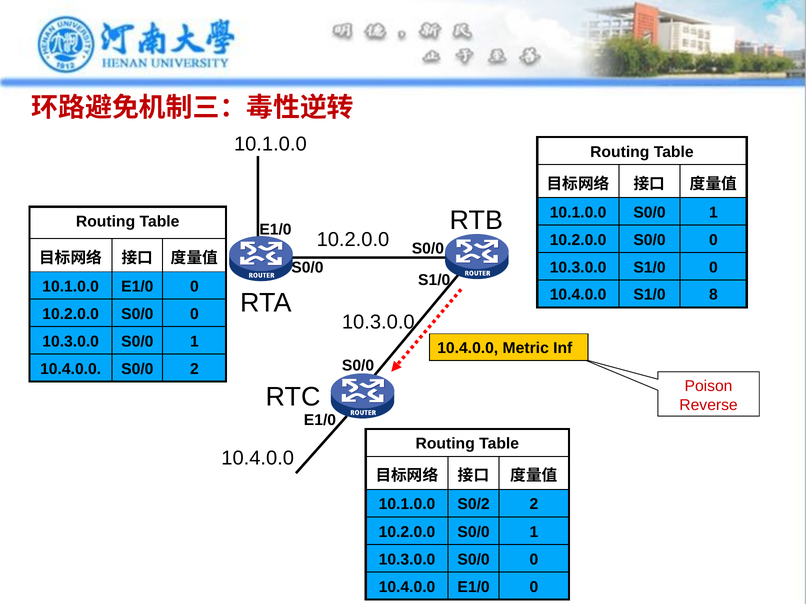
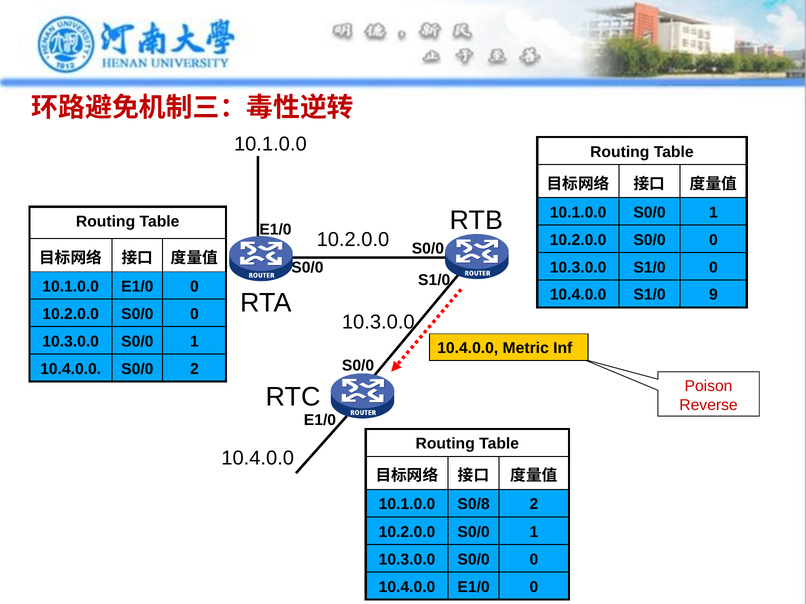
8: 8 -> 9 (713, 295)
S0/2: S0/2 -> S0/8 (474, 505)
